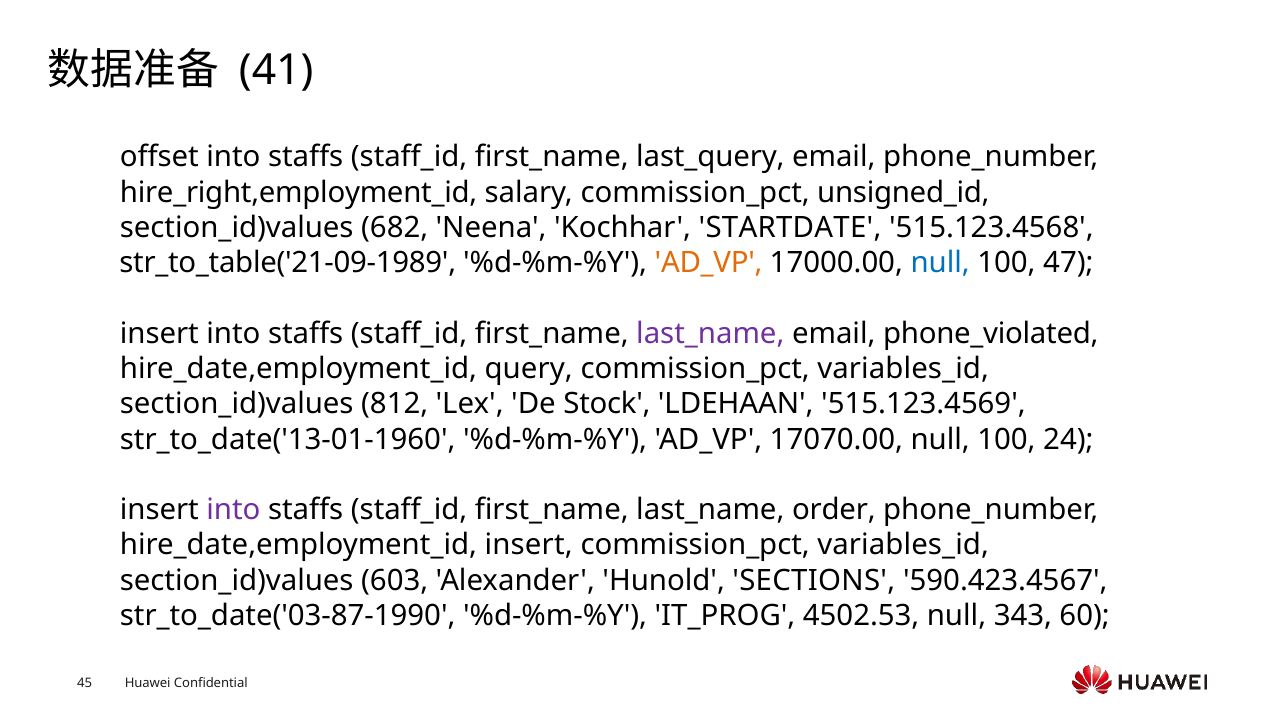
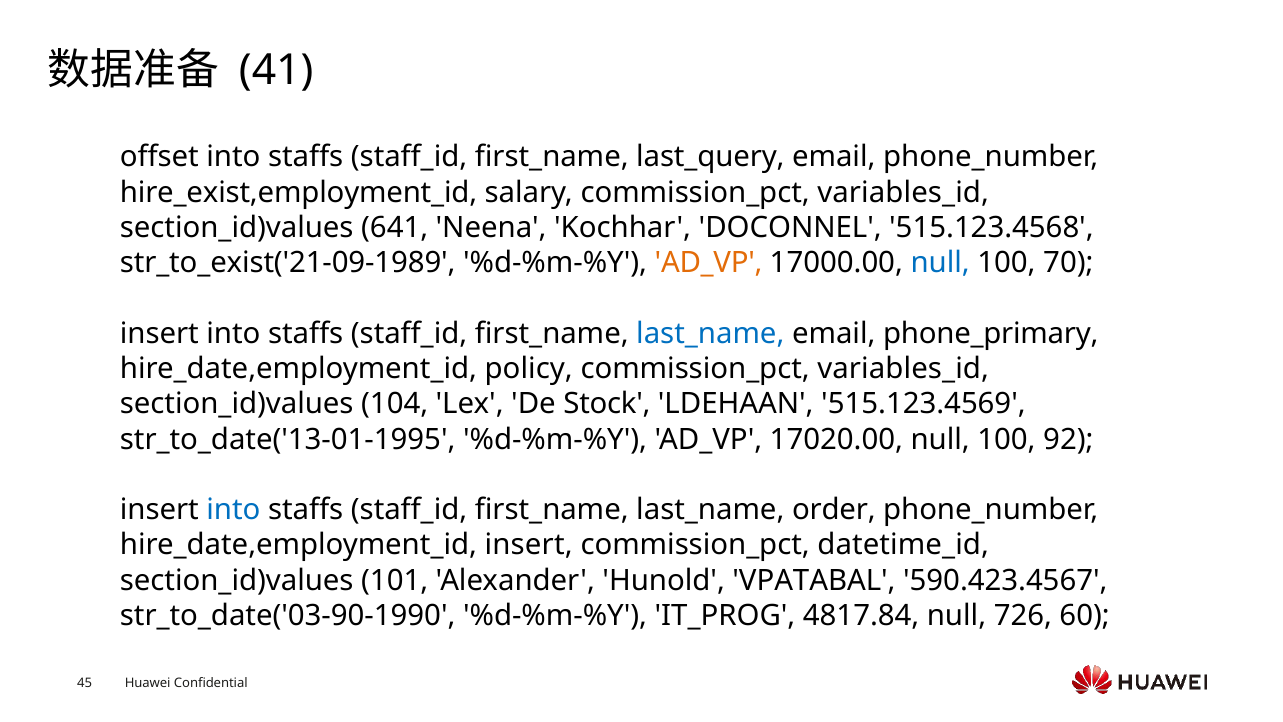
hire_right,employment_id: hire_right,employment_id -> hire_exist,employment_id (299, 192)
salary commission_pct unsigned_id: unsigned_id -> variables_id (903, 192)
682: 682 -> 641 (395, 227)
STARTDATE: STARTDATE -> DOCONNEL (790, 227)
str_to_table('21-09-1989: str_to_table('21-09-1989 -> str_to_exist('21-09-1989 (288, 263)
47: 47 -> 70 (1068, 263)
last_name colour: purple -> blue (710, 333)
phone_violated: phone_violated -> phone_primary (991, 333)
query: query -> policy (529, 369)
812: 812 -> 104 (395, 404)
str_to_date('13-01-1960: str_to_date('13-01-1960 -> str_to_date('13-01-1995 (288, 439)
17070.00: 17070.00 -> 17020.00 (836, 439)
24: 24 -> 92 (1068, 439)
into colour: purple -> blue (233, 510)
variables_id: variables_id -> datetime_id (903, 545)
603: 603 -> 101 (395, 580)
SECTIONS: SECTIONS -> VPATABAL (814, 580)
str_to_date('03-87-1990: str_to_date('03-87-1990 -> str_to_date('03-90-1990 (288, 615)
4502.53: 4502.53 -> 4817.84 (861, 615)
343: 343 -> 726 (1023, 615)
